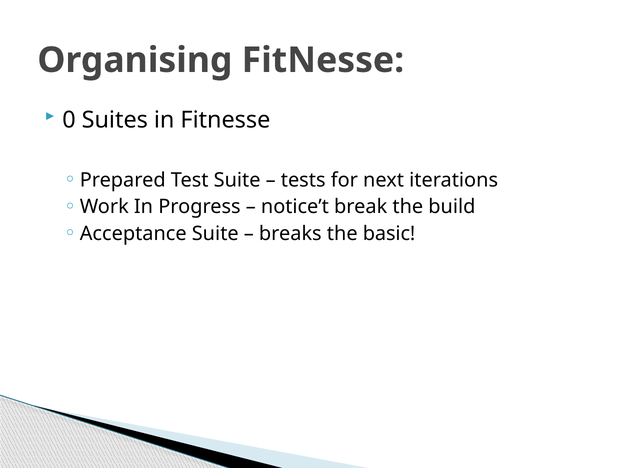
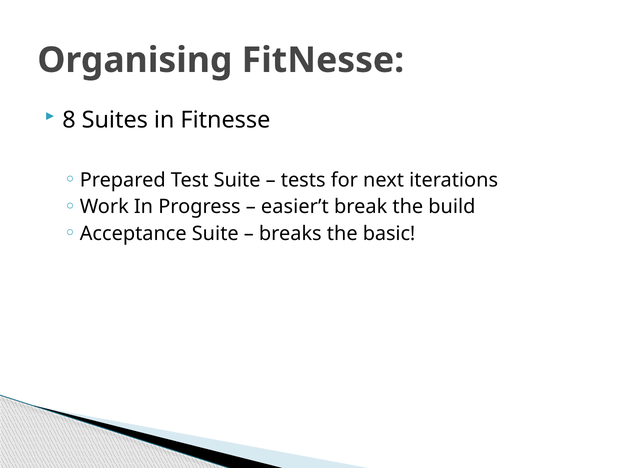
0: 0 -> 8 (69, 120)
notice’t: notice’t -> easier’t (295, 207)
